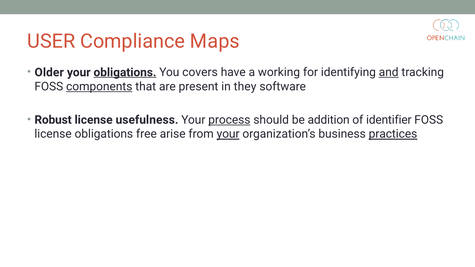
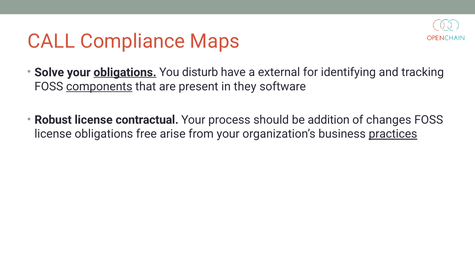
USER: USER -> CALL (51, 41)
Older: Older -> Solve (49, 72)
covers: covers -> disturb (200, 72)
working: working -> external (279, 72)
and underline: present -> none (389, 72)
usefulness: usefulness -> contractual (147, 120)
process underline: present -> none (229, 120)
identifier: identifier -> changes (389, 120)
your underline: present -> none (228, 134)
